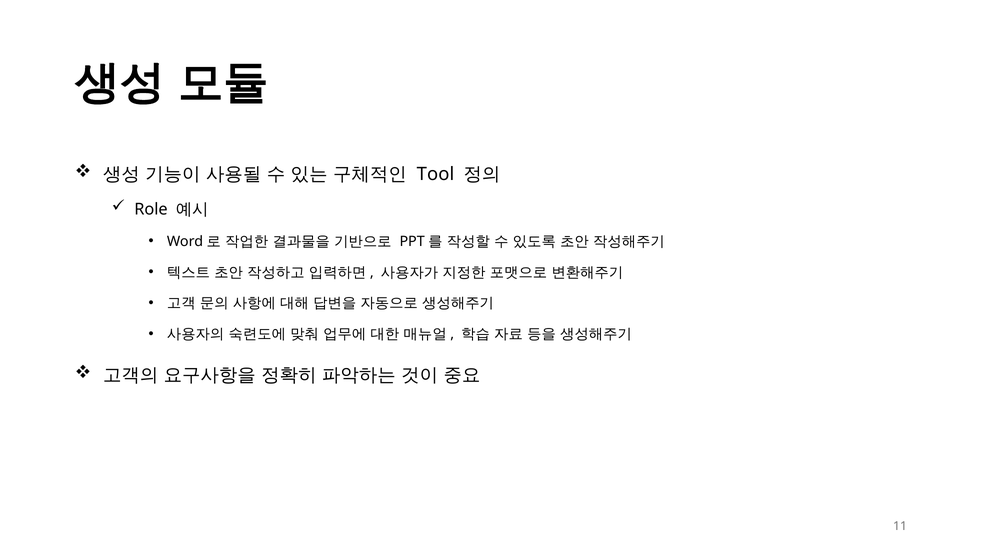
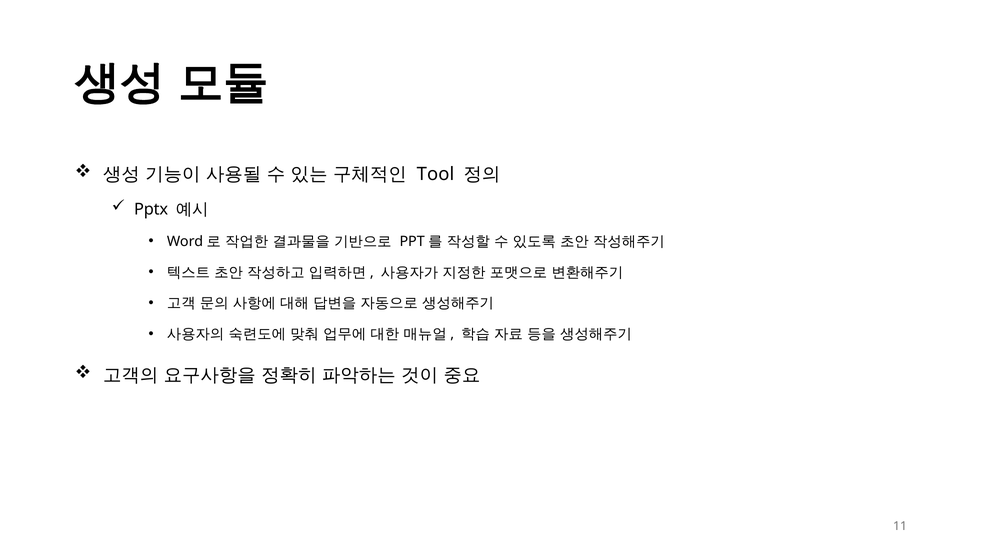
Role: Role -> Pptx (151, 210)
